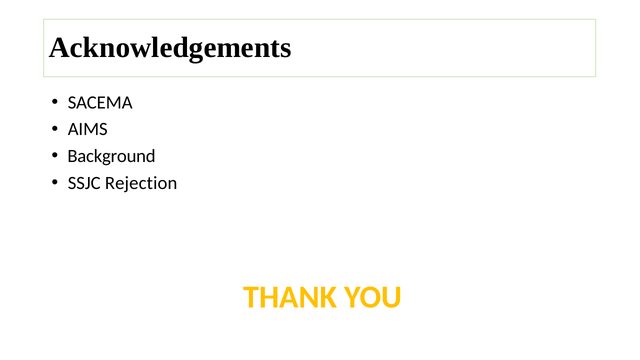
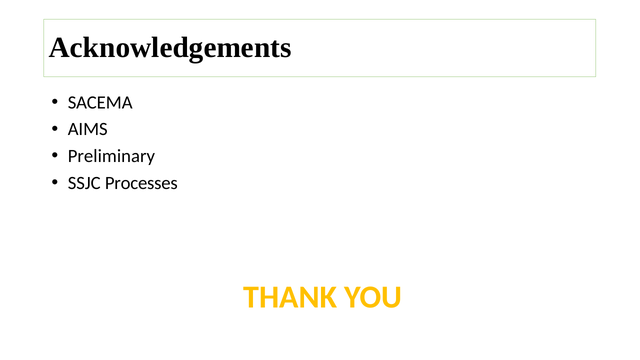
Background: Background -> Preliminary (111, 156)
Rejection: Rejection -> Processes (141, 183)
